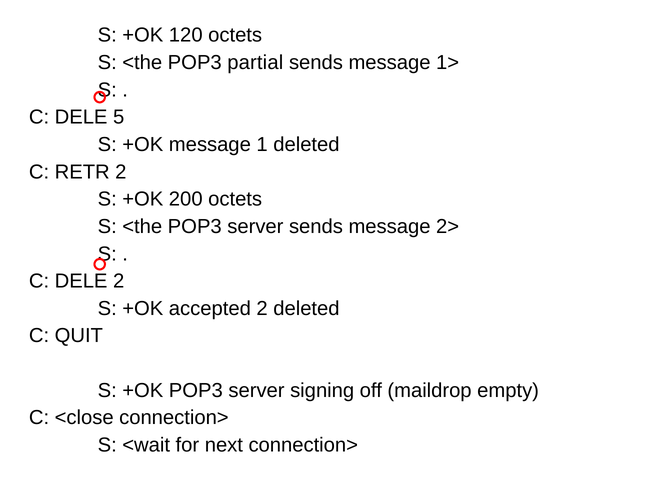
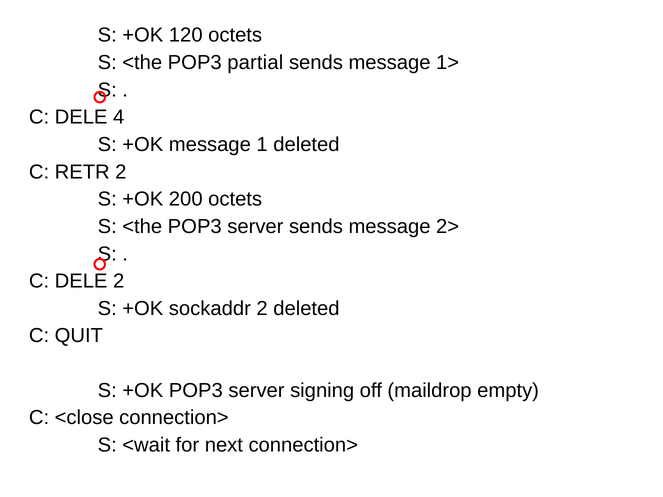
5: 5 -> 4 (119, 117)
accepted: accepted -> sockaddr (210, 309)
